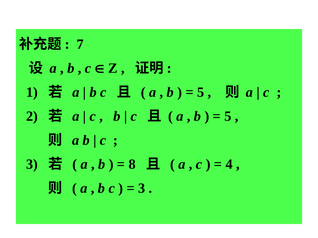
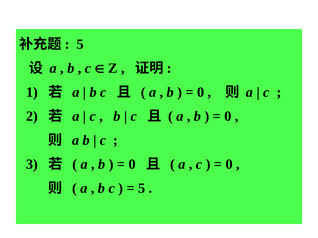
7: 7 -> 5 (80, 44)
5: 5 -> 0 (201, 92)
5: 5 -> 0 (228, 116)
8: 8 -> 0 (132, 165)
4: 4 -> 0 (229, 165)
3: 3 -> 5 (142, 189)
